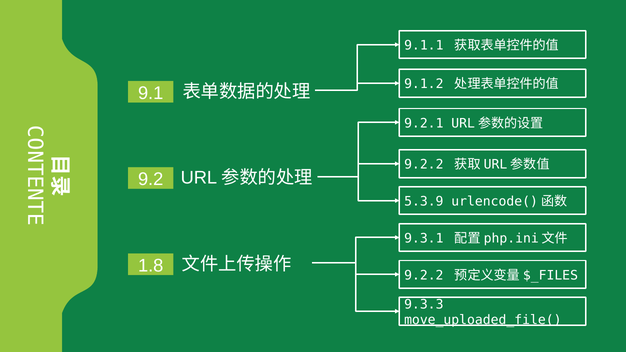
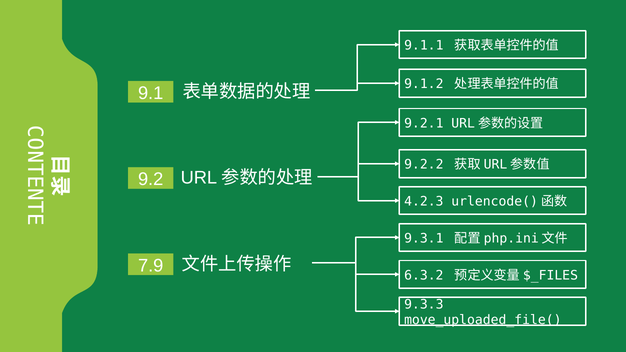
5.3.9: 5.3.9 -> 4.2.3 (424, 202)
1.8: 1.8 -> 7.9 (151, 266)
9.2.2: 9.2.2 -> 6.3.2 (424, 275)
